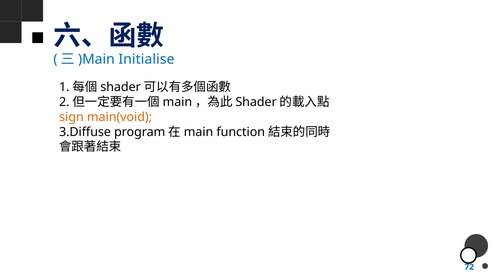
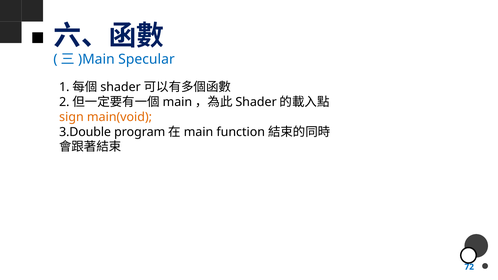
Initialise: Initialise -> Specular (146, 59)
3.Diffuse: 3.Diffuse -> 3.Double (85, 132)
